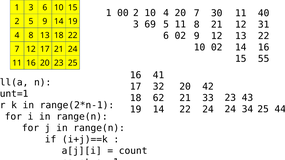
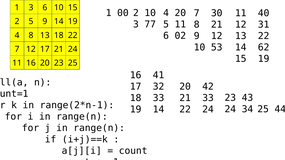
69: 69 -> 77 (150, 24)
10 02: 02 -> 53 (217, 47)
14 16: 16 -> 62 (264, 47)
15 55: 55 -> 19 (264, 59)
18 62: 62 -> 33 (159, 98)
